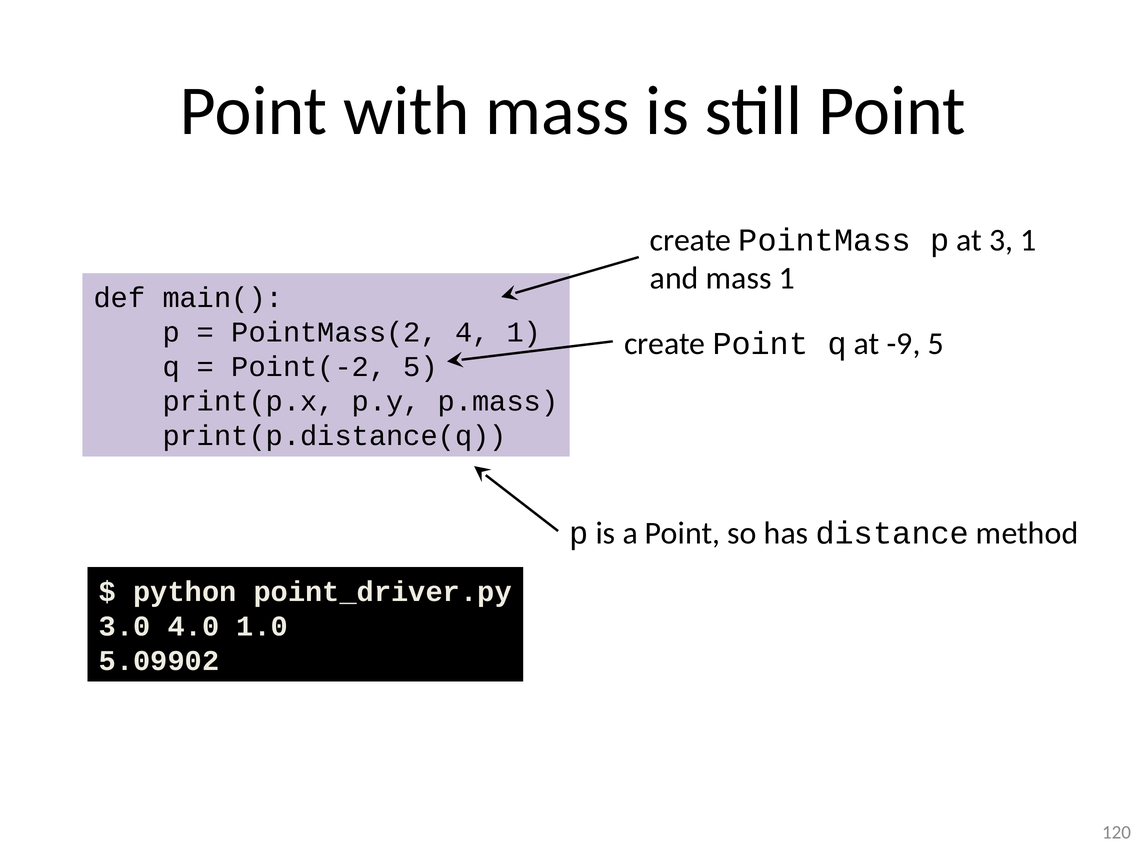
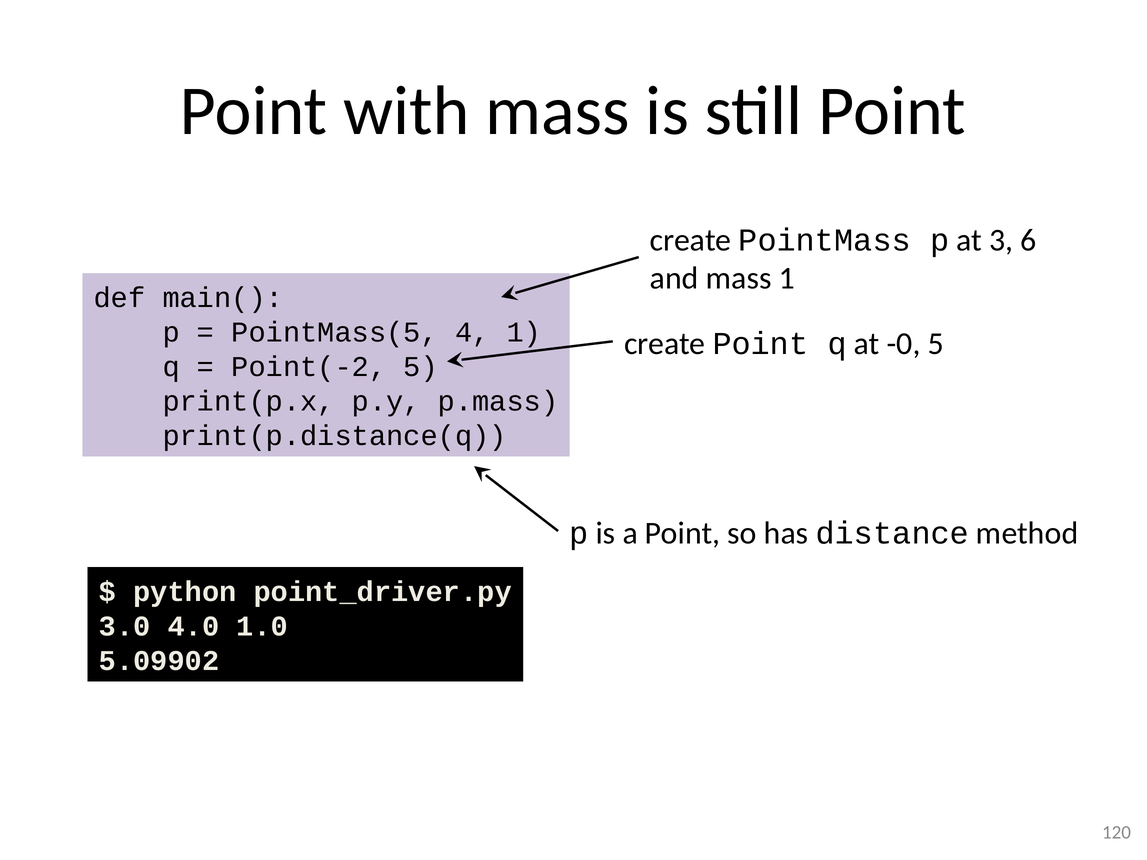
3 1: 1 -> 6 (1028, 240)
PointMass(2: PointMass(2 -> PointMass(5 (335, 333)
-9: -9 -> -0 (904, 344)
